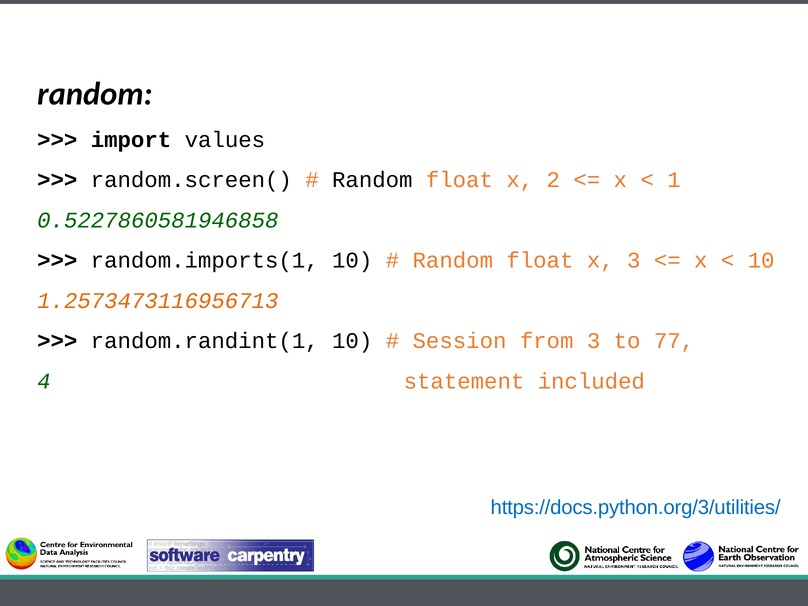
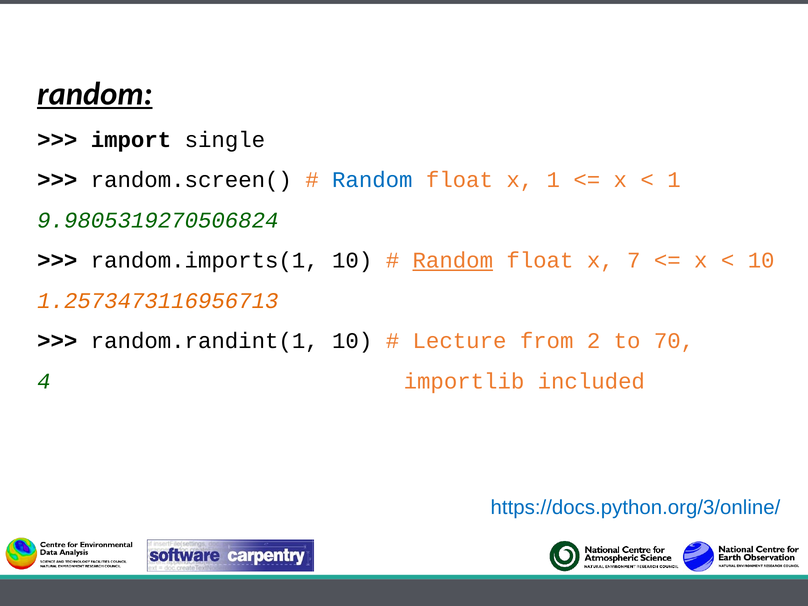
random underline: none -> present (95, 94)
values: values -> single (225, 140)
Random colour: black -> blue (372, 180)
x 2: 2 -> 1 (553, 180)
0.5227860581946858: 0.5227860581946858 -> 9.9805319270506824 (158, 220)
Random underline: none -> present (453, 260)
x 3: 3 -> 7 (634, 260)
Session: Session -> Lecture (460, 341)
from 3: 3 -> 2 (594, 341)
77: 77 -> 70 (674, 341)
statement: statement -> importlib (464, 381)
https://docs.python.org/3/utilities/: https://docs.python.org/3/utilities/ -> https://docs.python.org/3/online/ (635, 507)
